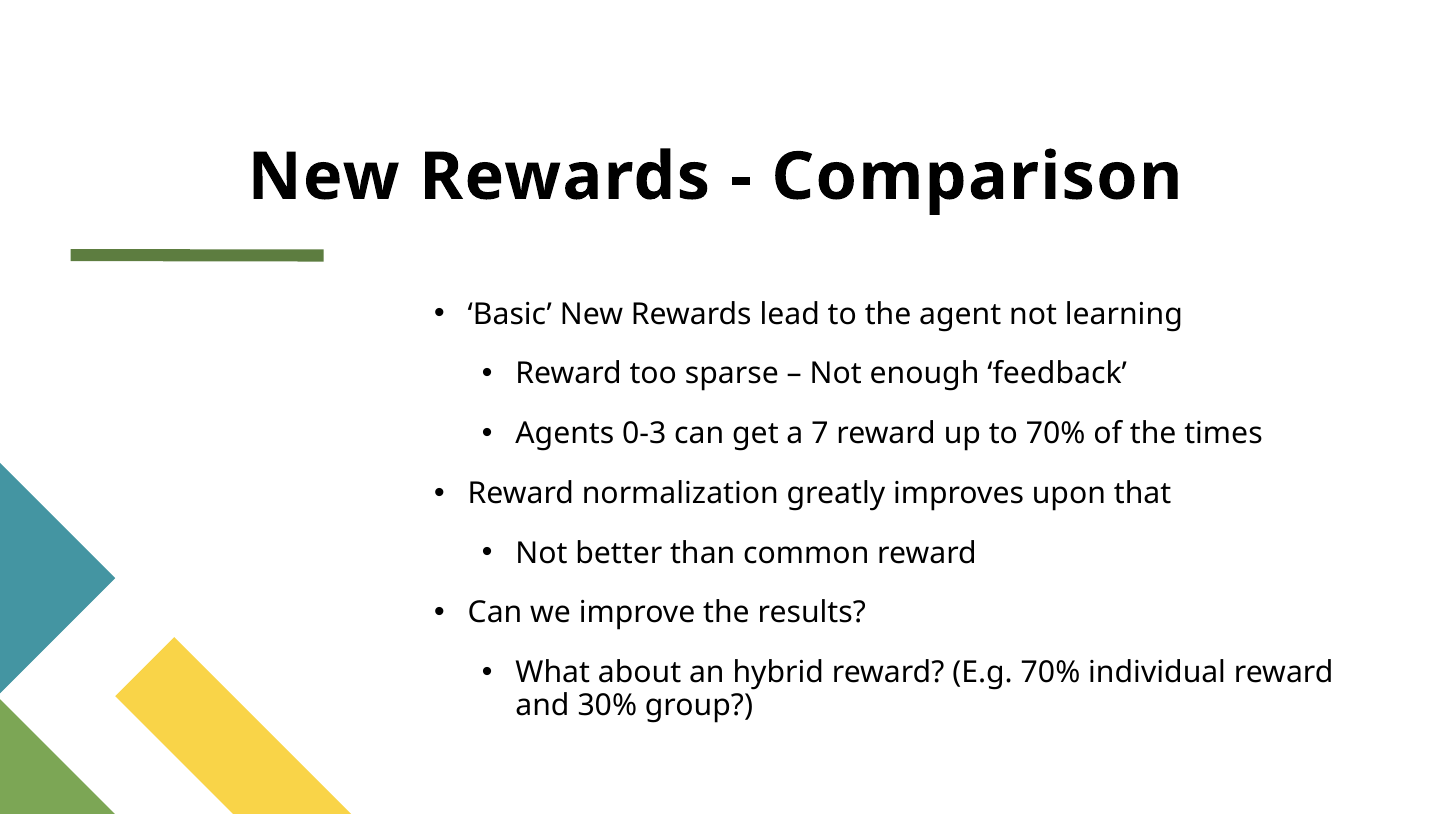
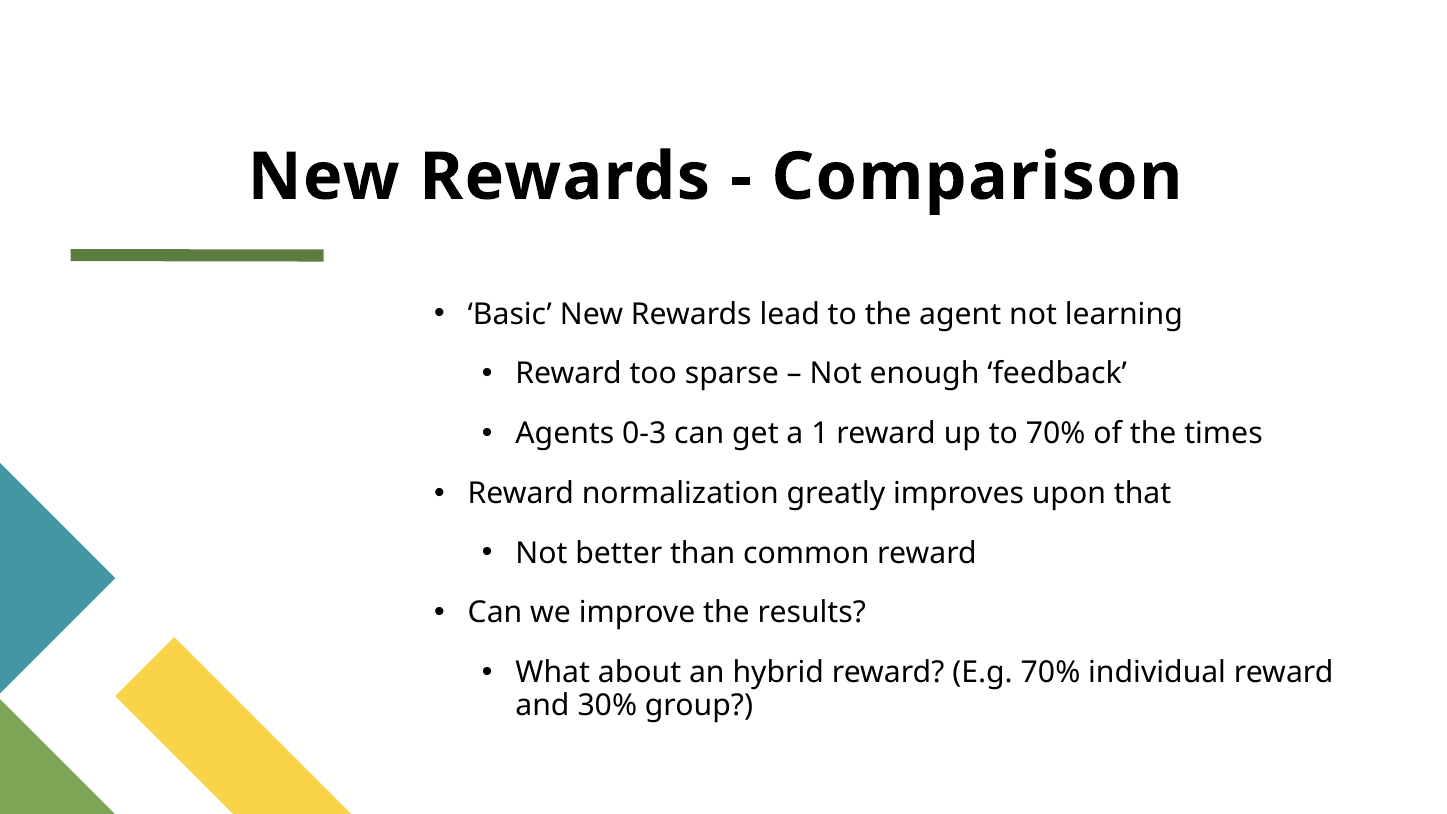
7: 7 -> 1 (820, 434)
